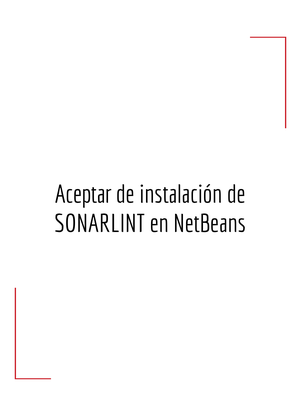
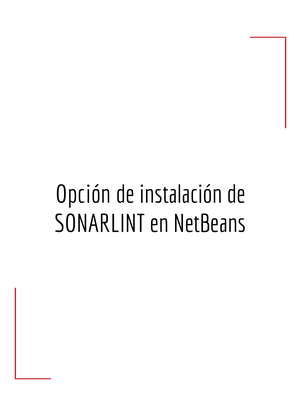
Aceptar: Aceptar -> Opción (83, 194)
